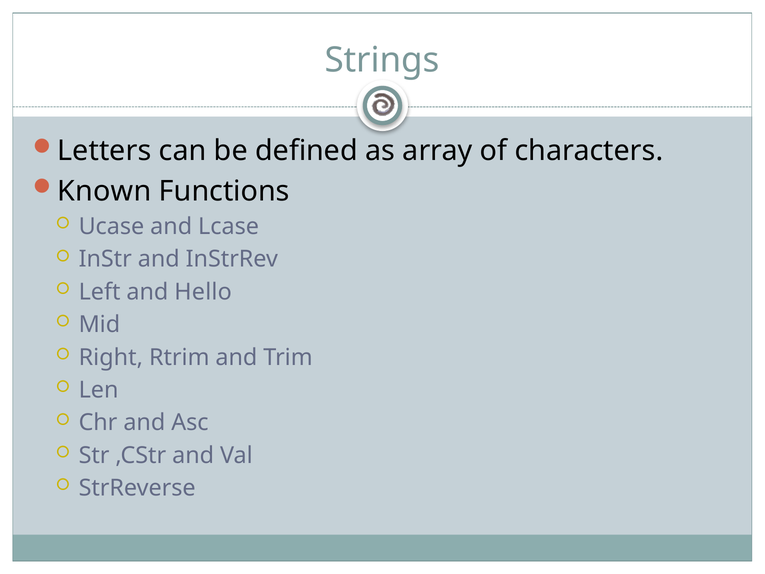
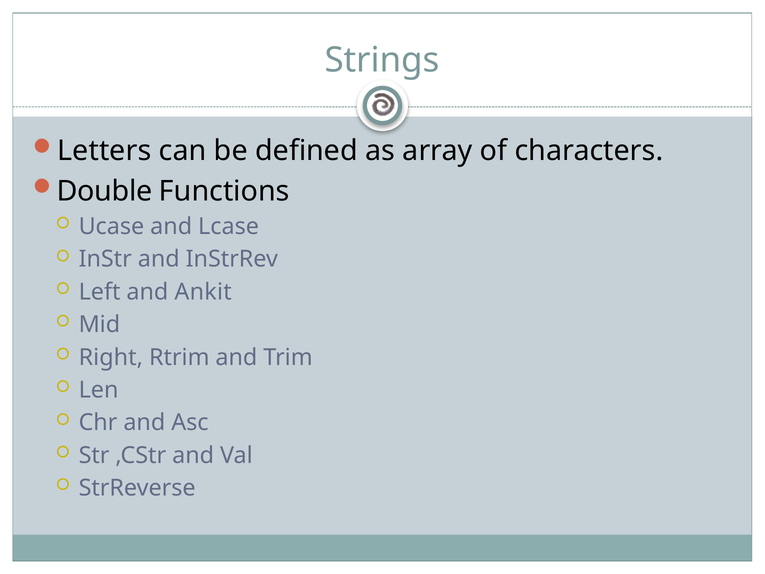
Known: Known -> Double (104, 191)
Hello: Hello -> Ankit (203, 292)
